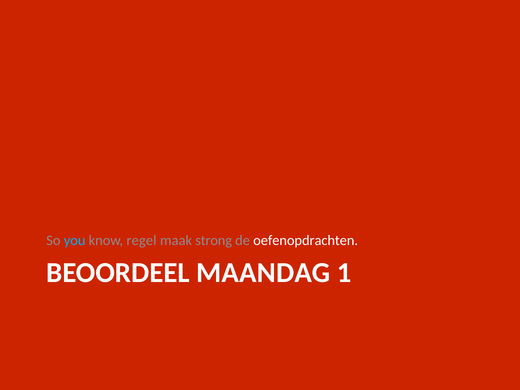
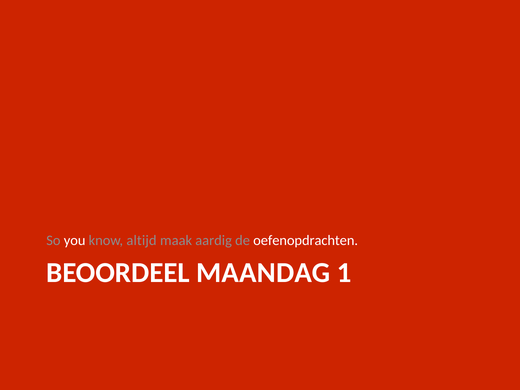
you colour: light blue -> white (75, 240)
regel: regel -> altijd (142, 240)
strong: strong -> aardig (214, 240)
